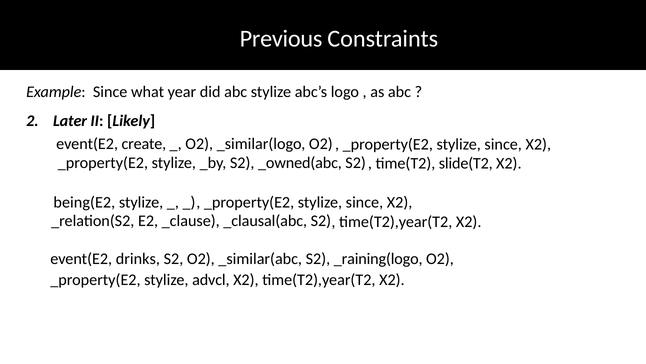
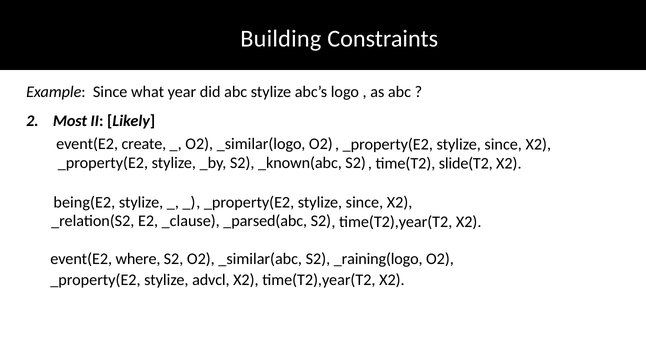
Previous: Previous -> Building (281, 39)
Later: Later -> Most (70, 121)
_owned(abc: _owned(abc -> _known(abc (300, 163)
_clausal(abc: _clausal(abc -> _parsed(abc (265, 220)
drinks: drinks -> where (138, 258)
